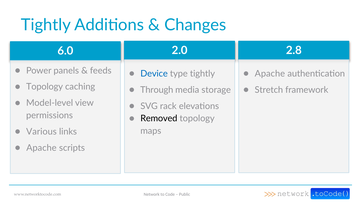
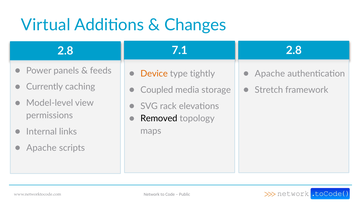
Tightly: Tightly -> Virtual (46, 25)
2.0: 2.0 -> 7.1 (180, 50)
6.0: 6.0 -> 2.8 (65, 51)
Device colour: blue -> orange (154, 74)
Topology: Topology -> Currently (45, 87)
Through: Through -> Coupled (157, 90)
Various: Various -> Internal (41, 132)
